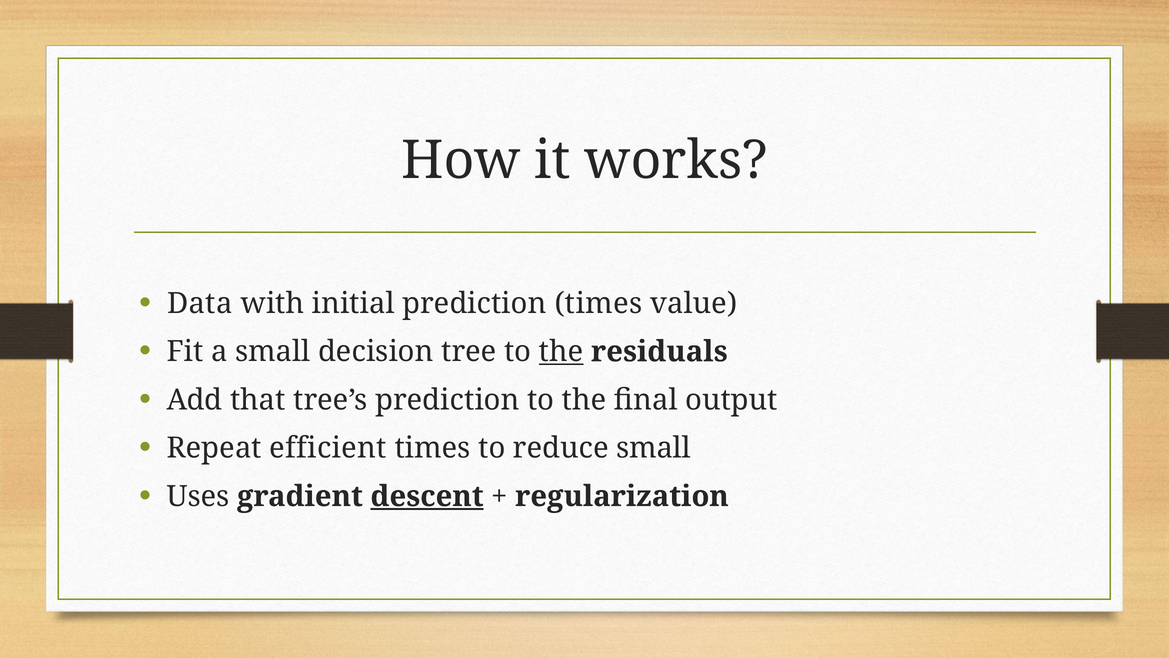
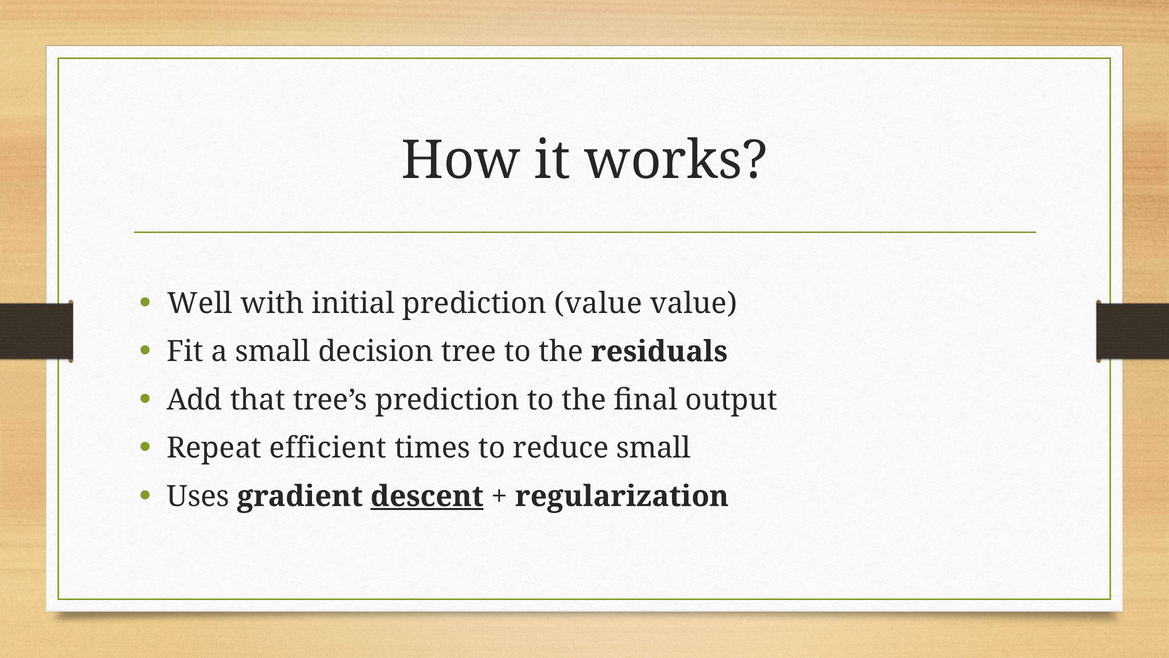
Data: Data -> Well (200, 303)
prediction times: times -> value (598, 303)
the underline: present -> none (561, 351)
